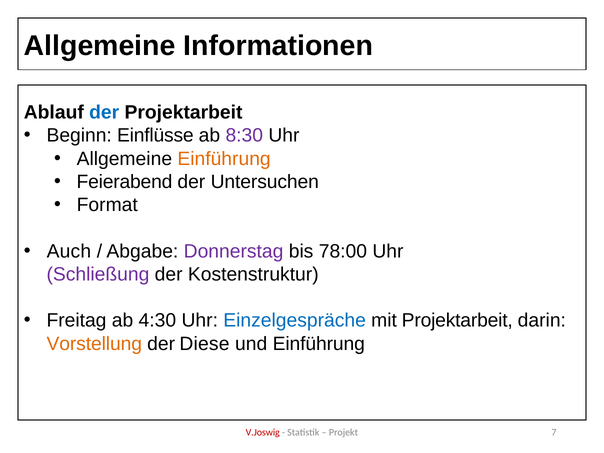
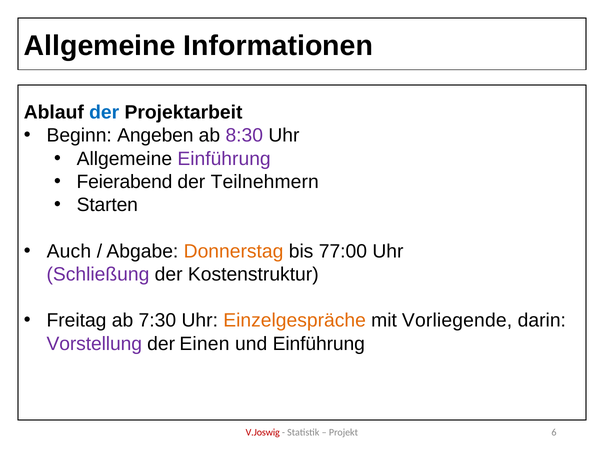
Einflüsse: Einflüsse -> Angeben (155, 136)
Einführung colour: orange -> purple (224, 159)
Untersuchen: Untersuchen -> Teilnehmern (265, 182)
Format: Format -> Starten (107, 205)
Donnerstag colour: purple -> orange (234, 251)
78:00: 78:00 -> 77:00 (343, 251)
4:30: 4:30 -> 7:30 (157, 321)
Einzelgespräche colour: blue -> orange (295, 321)
mit Projektarbeit: Projektarbeit -> Vorliegende (457, 321)
Vorstellung colour: orange -> purple (94, 344)
Diese: Diese -> Einen (204, 344)
7: 7 -> 6 (554, 433)
